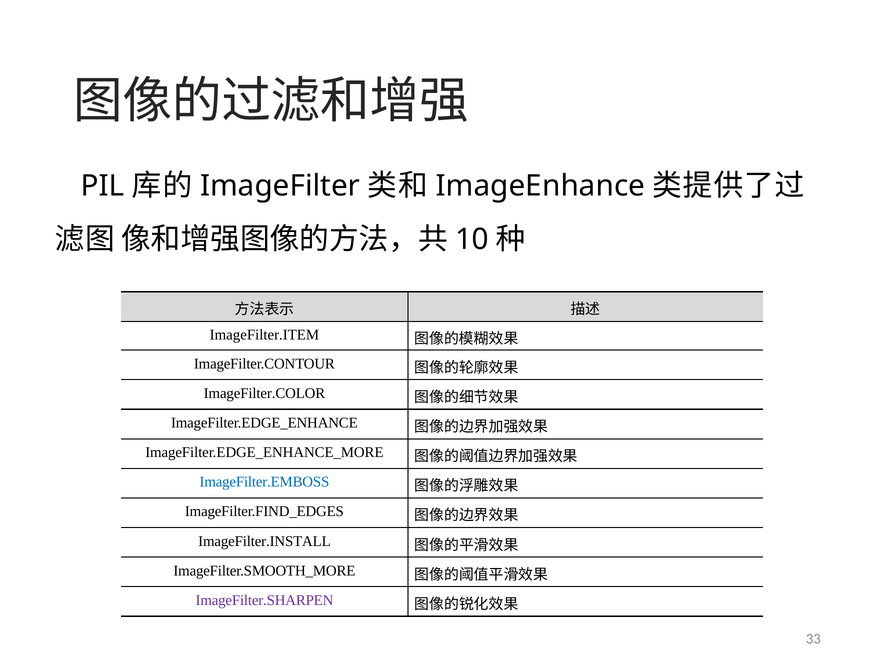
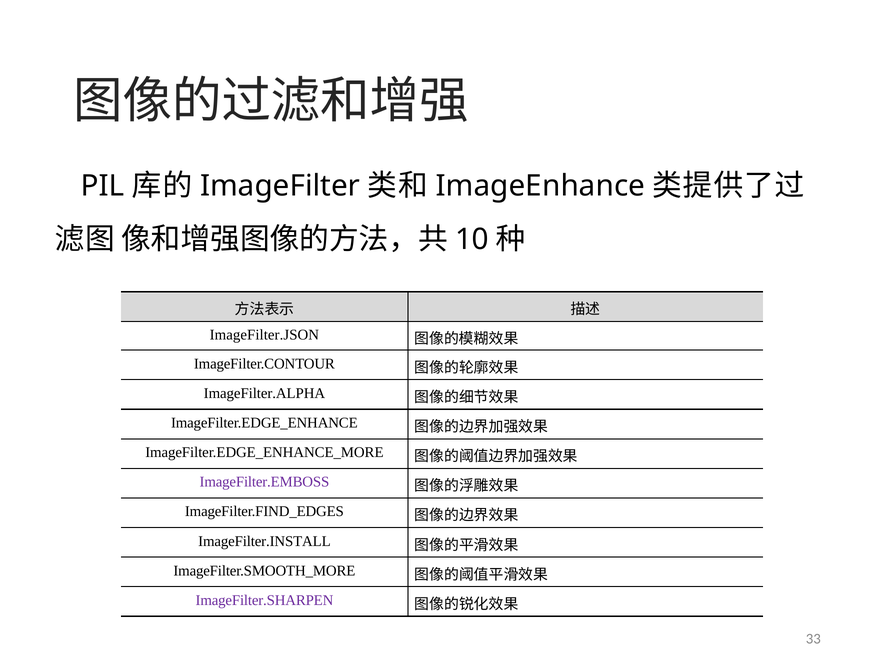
ImageFilter.ITEM: ImageFilter.ITEM -> ImageFilter.JSON (264, 335)
ImageFilter.COLOR: ImageFilter.COLOR -> ImageFilter.ALPHA (264, 393)
ImageFilter.EMBOSS colour: blue -> purple (264, 481)
